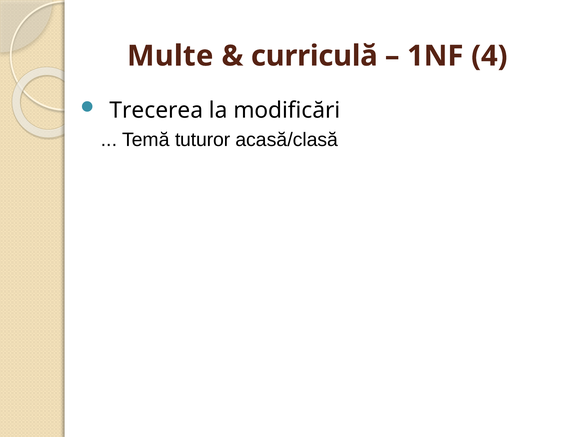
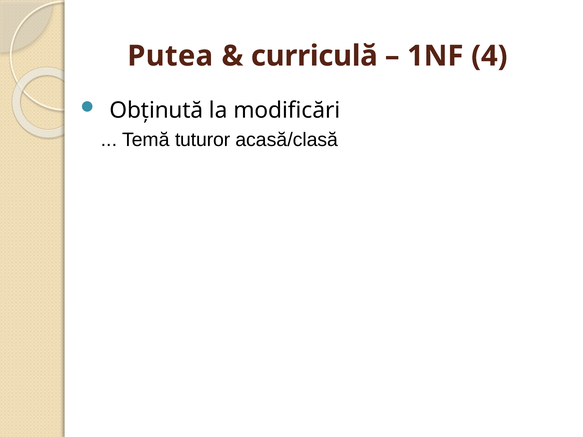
Multe: Multe -> Putea (170, 56)
Trecerea: Trecerea -> Obţinută (156, 110)
